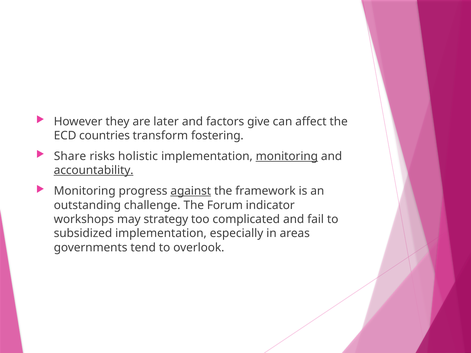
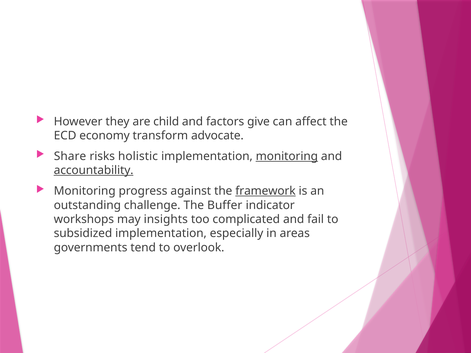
later: later -> child (166, 122)
countries: countries -> economy (105, 136)
fostering: fostering -> advocate (217, 136)
against underline: present -> none (191, 191)
framework underline: none -> present (266, 191)
Forum: Forum -> Buffer (225, 205)
strategy: strategy -> insights (166, 219)
